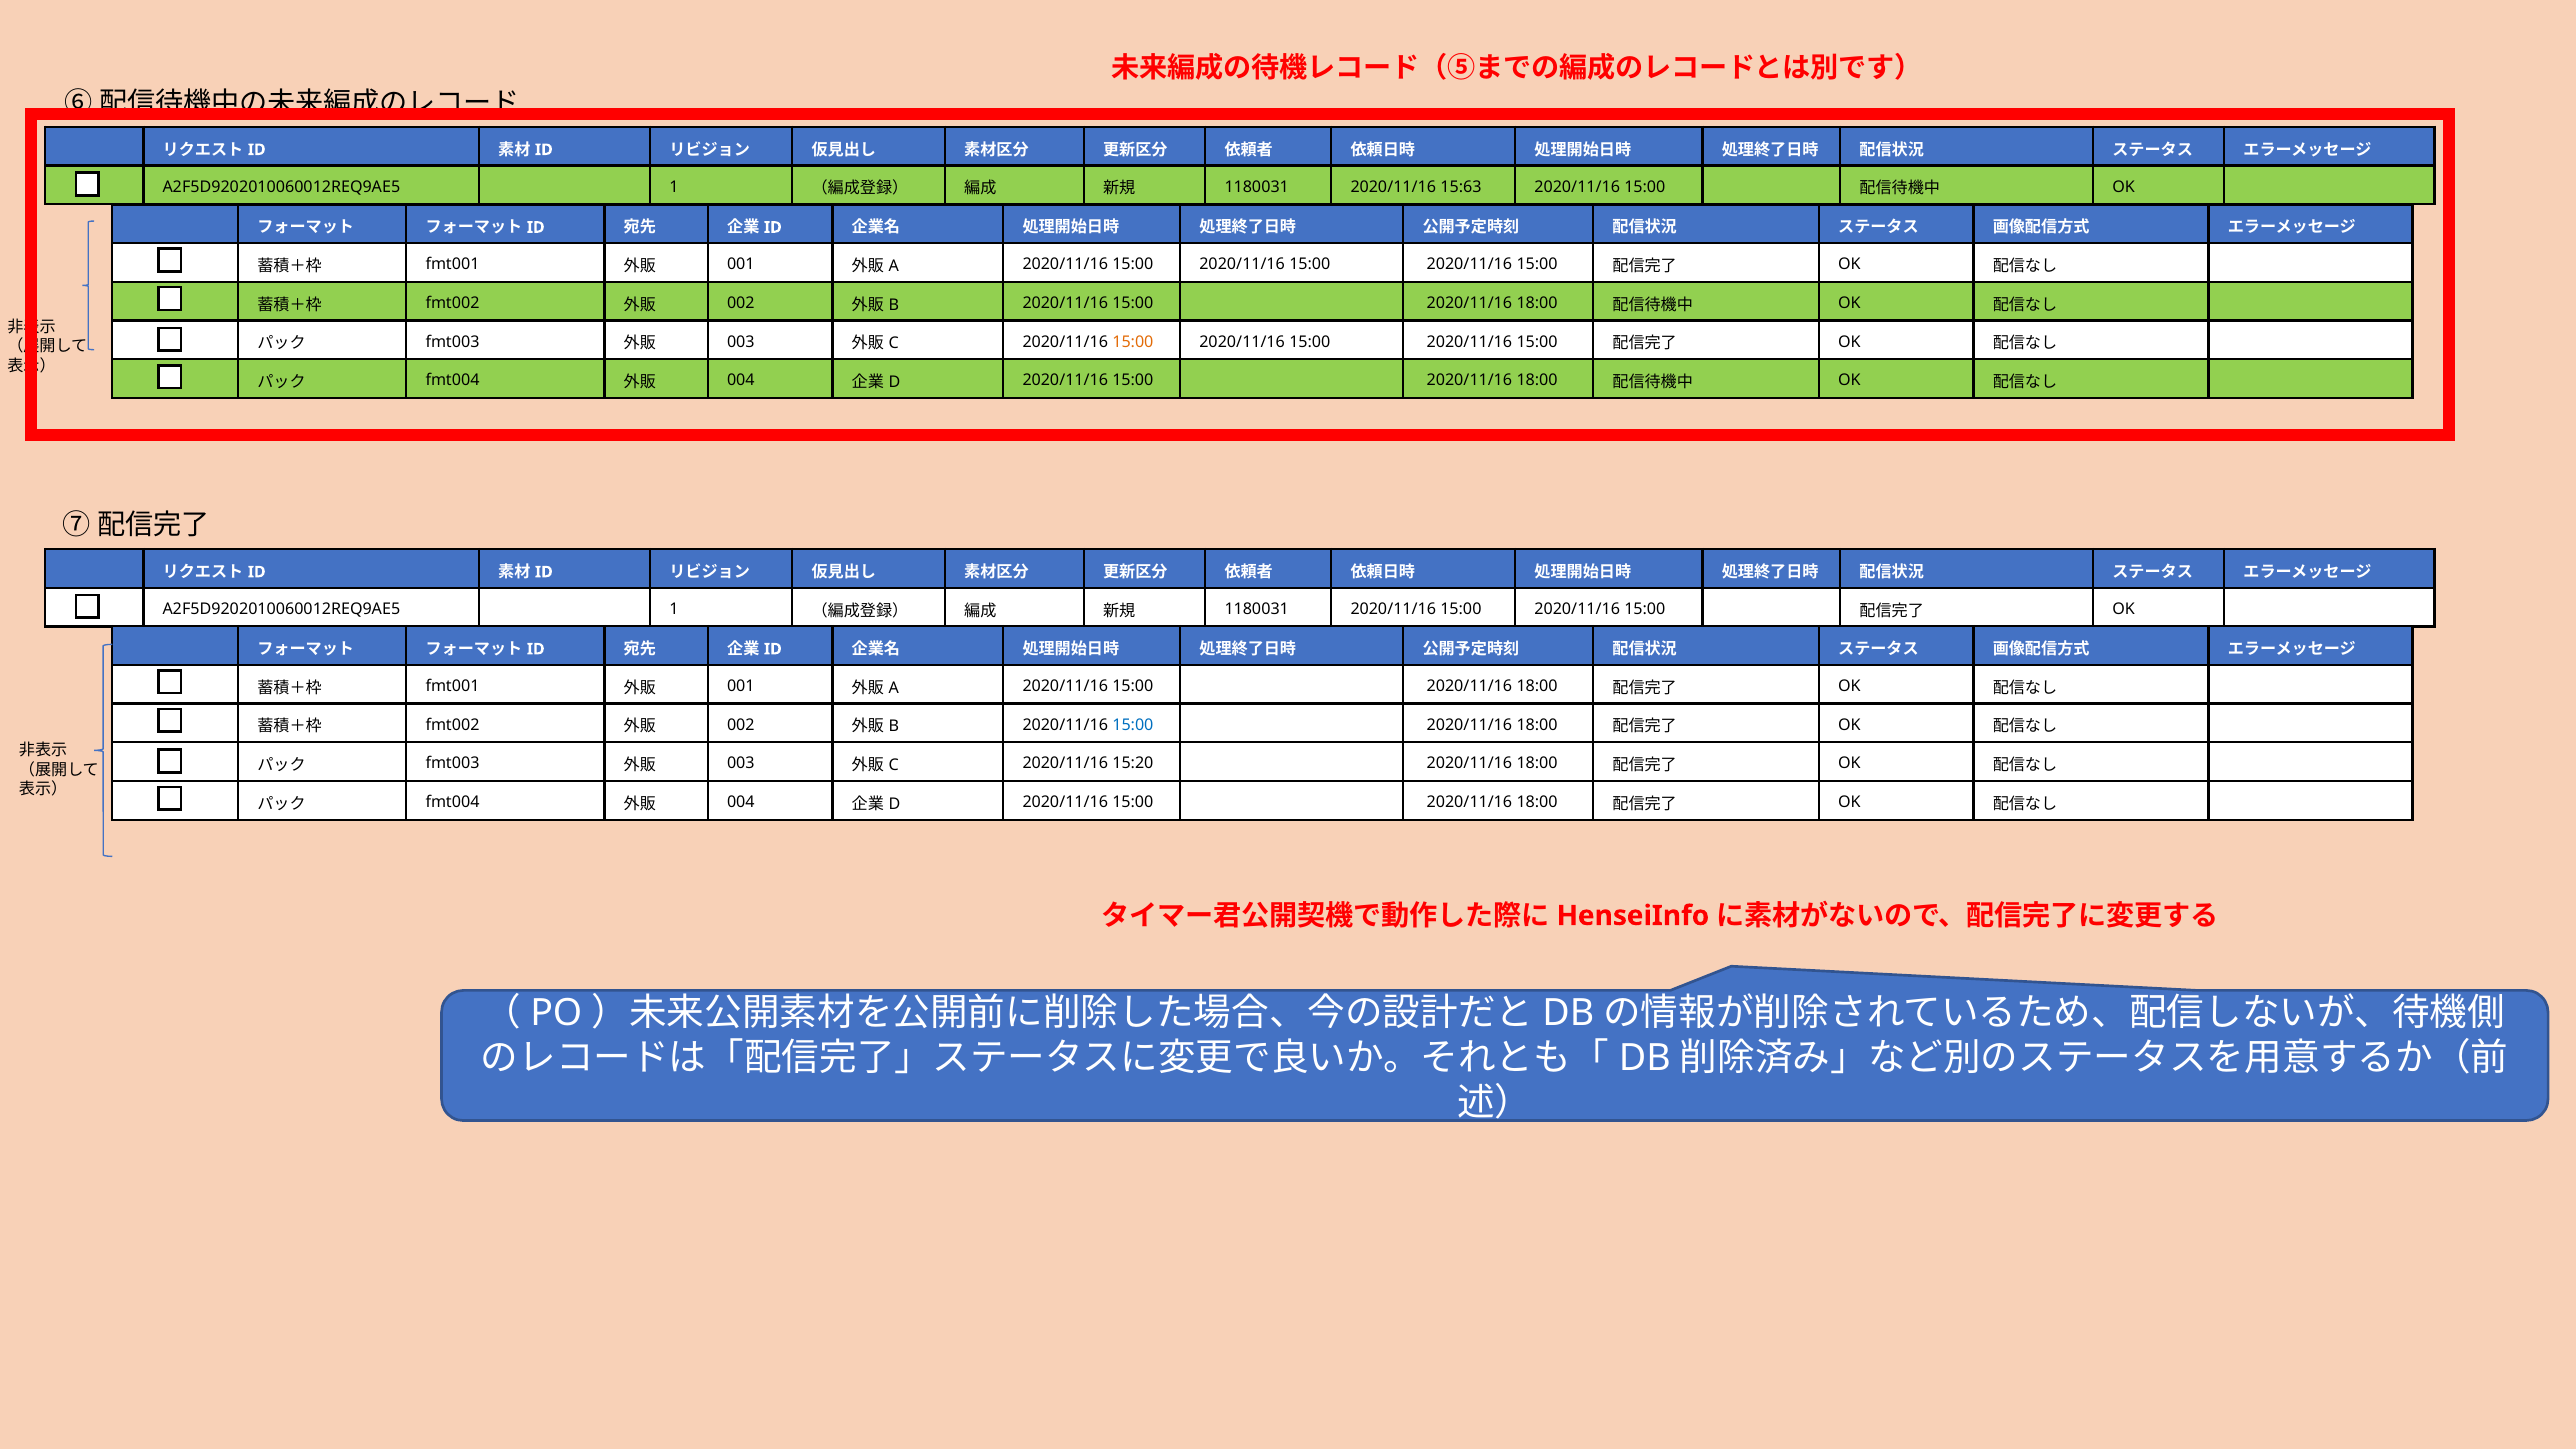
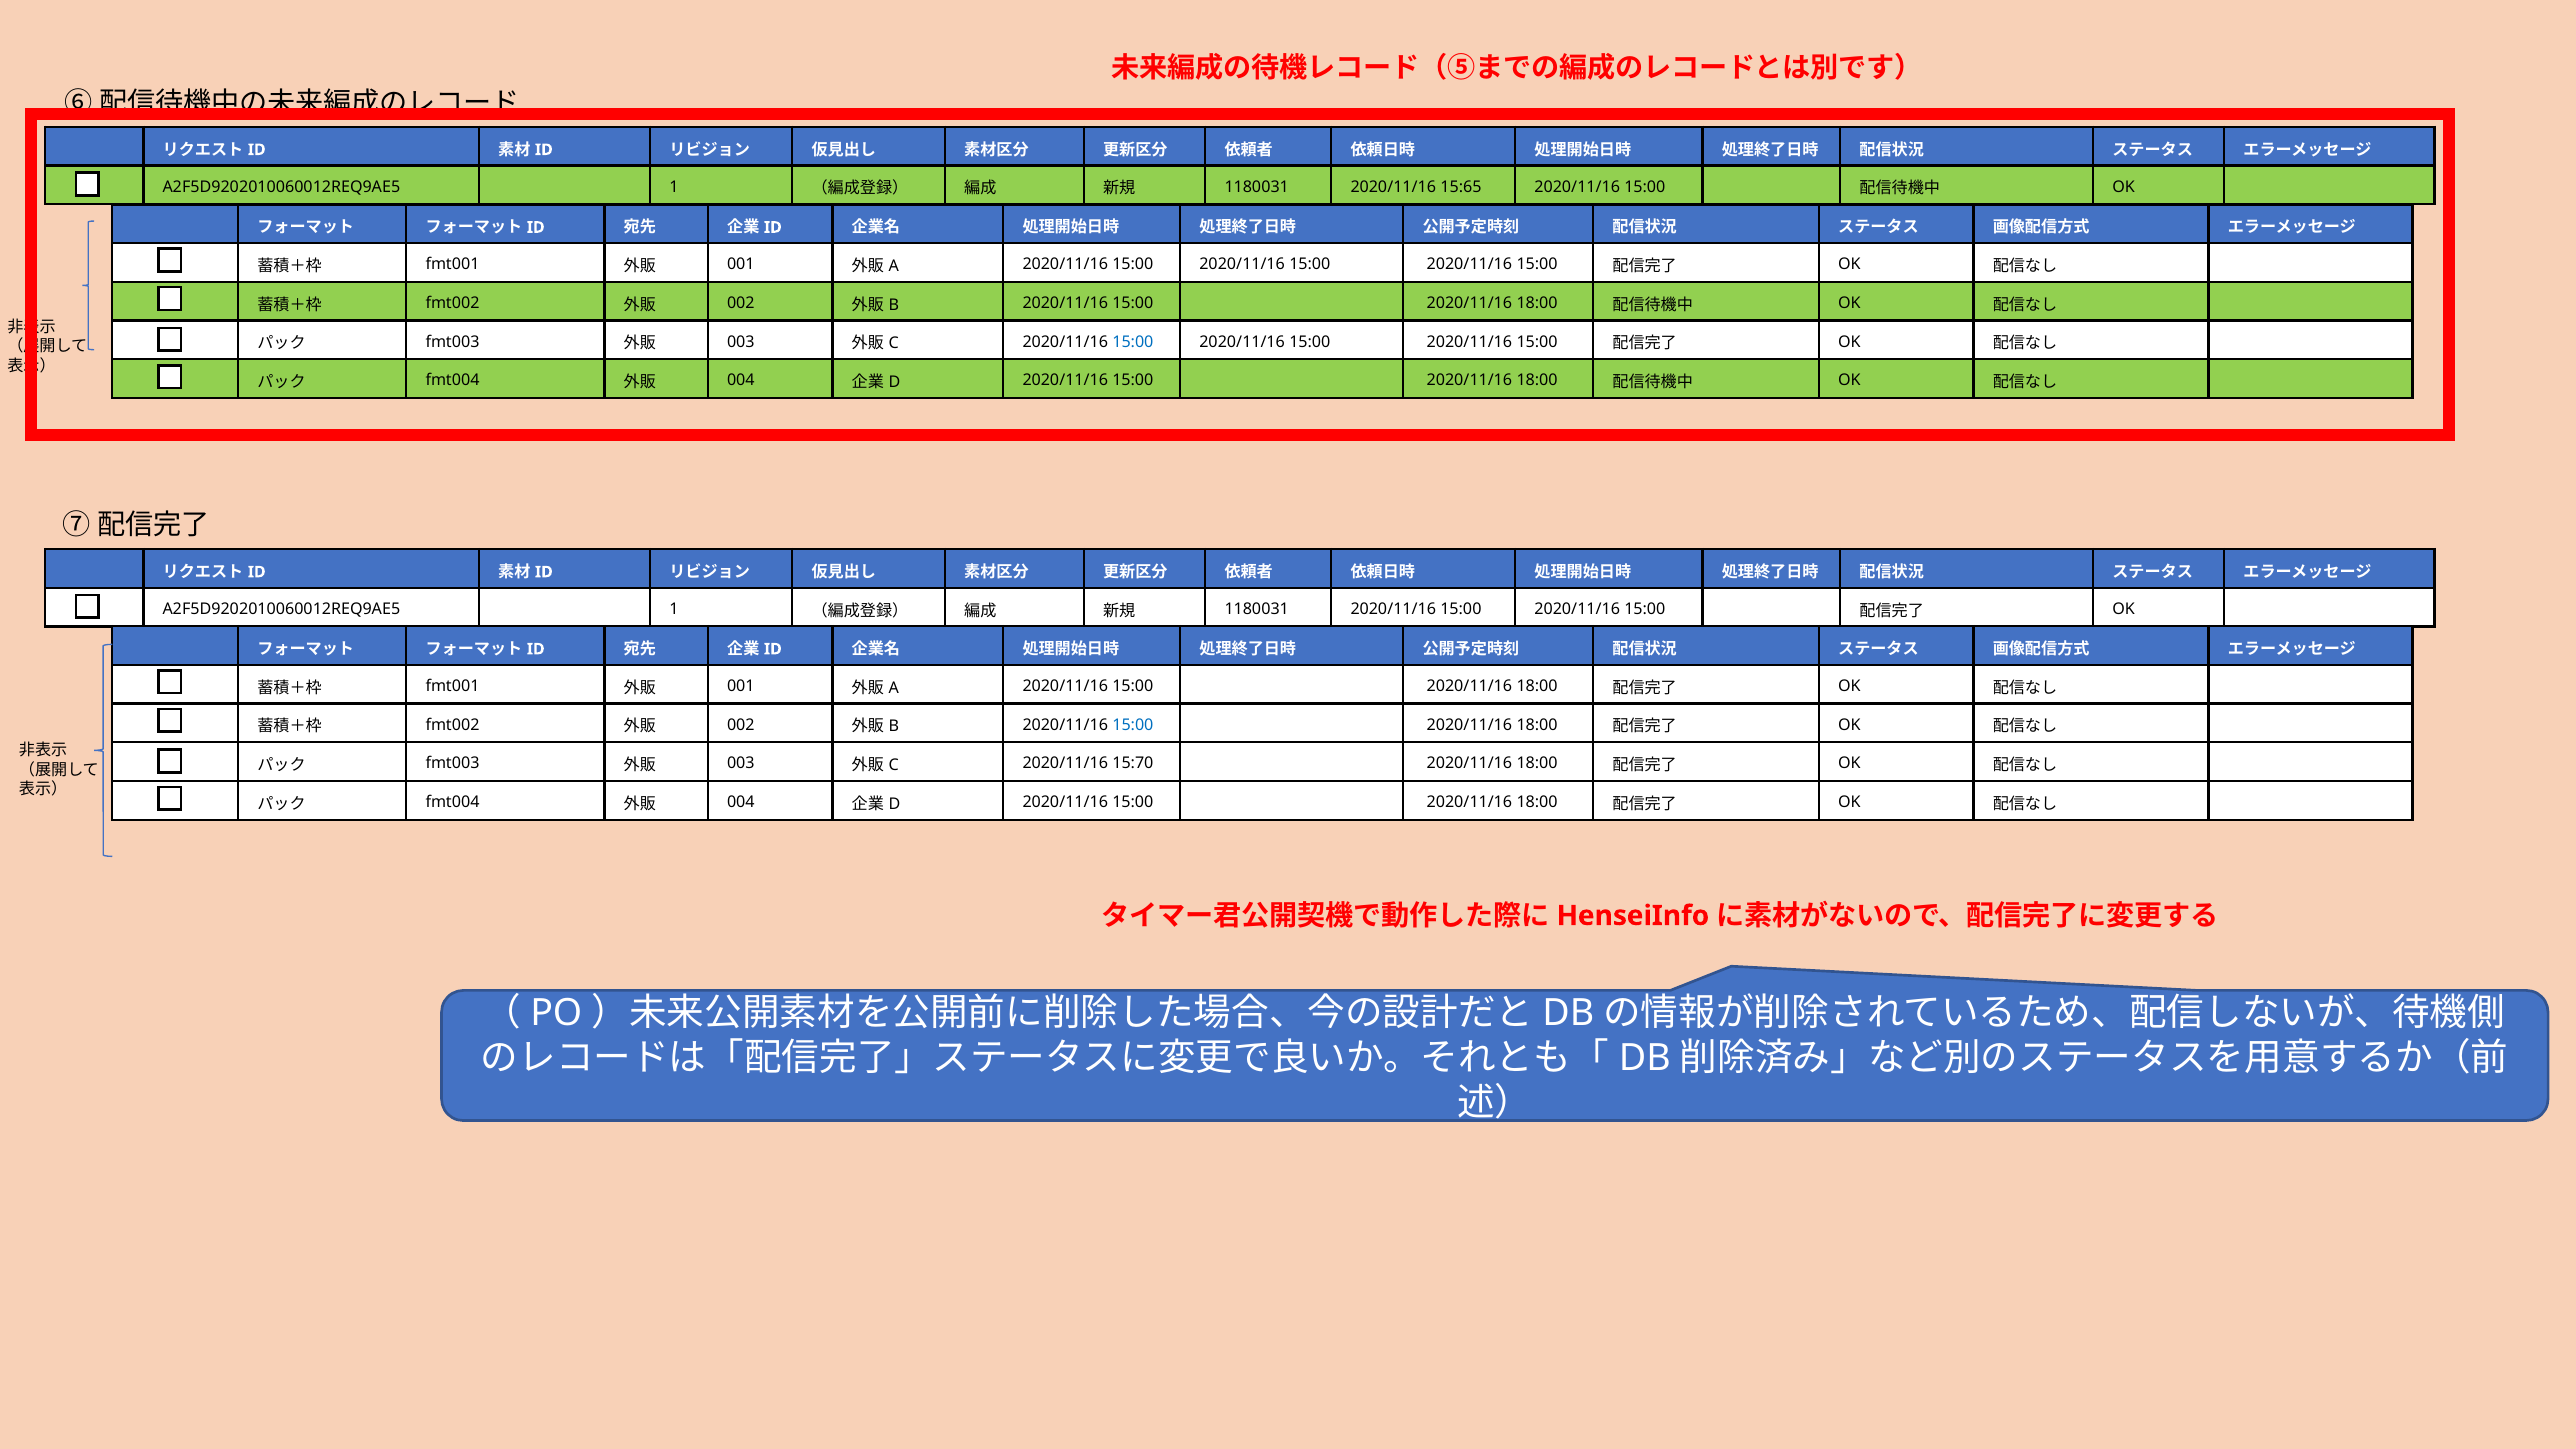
15:63: 15:63 -> 15:65 (1461, 187)
15:00 colour: orange -> blue (1133, 342)
15:20: 15:20 -> 15:70 (1133, 764)
